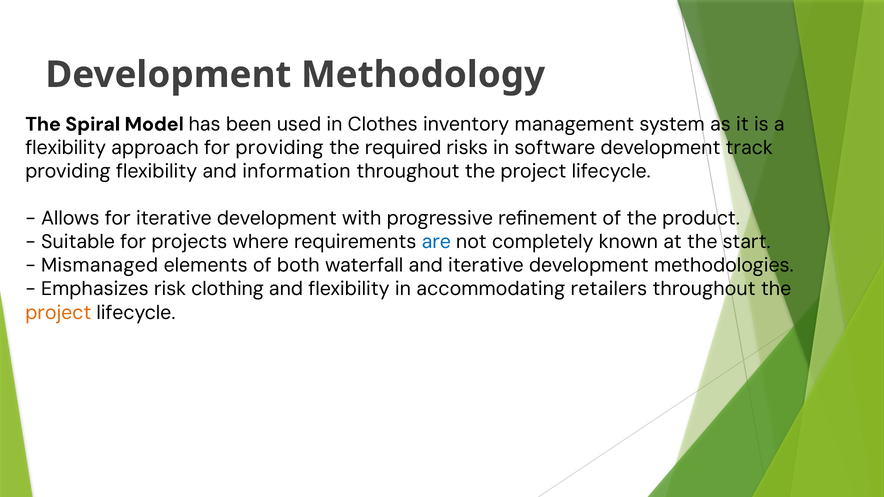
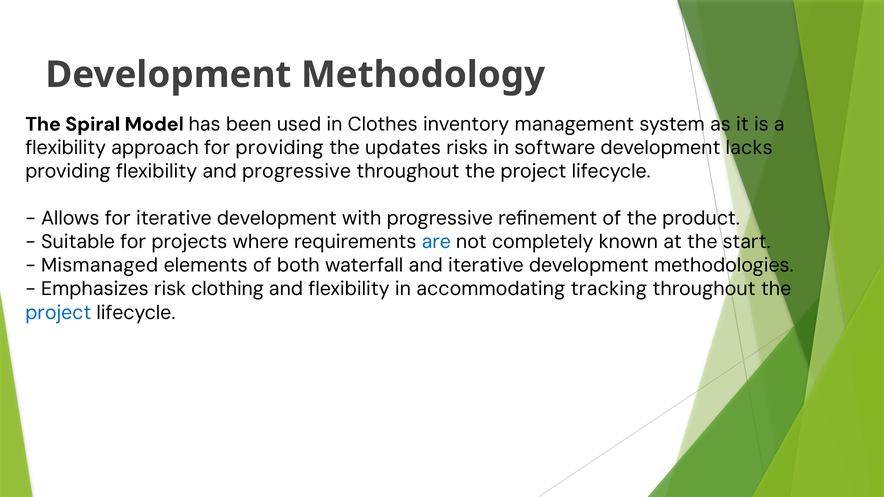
required: required -> updates (403, 148)
track: track -> lacks (749, 148)
and information: information -> progressive (297, 171)
retailers: retailers -> tracking (609, 289)
project colour: orange -> blue (58, 313)
